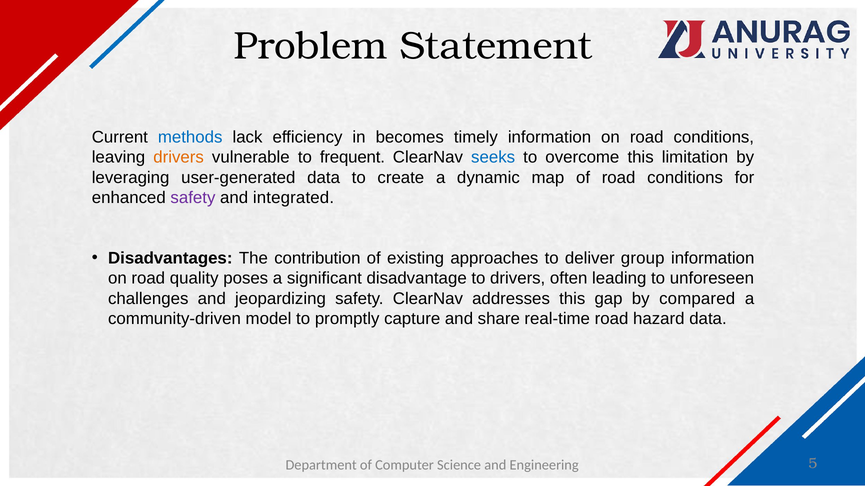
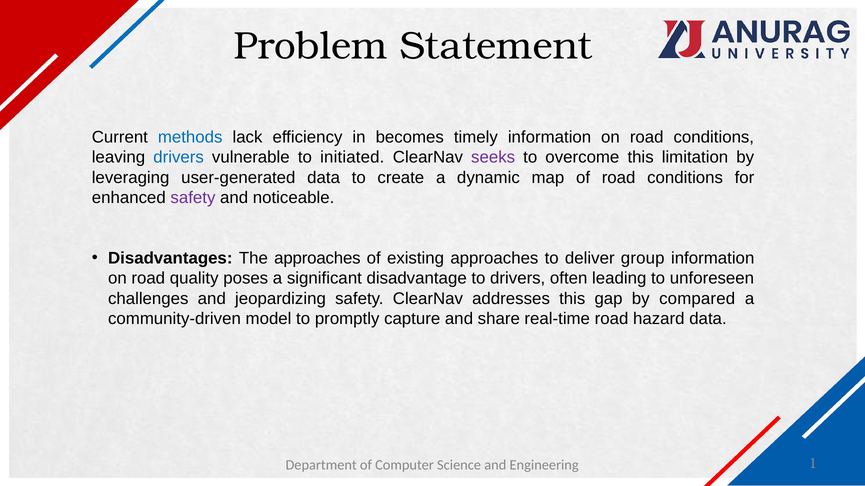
drivers colour: orange -> blue (179, 158)
frequent: frequent -> initiated (352, 158)
seeks colour: blue -> purple (493, 158)
integrated: integrated -> noticeable (294, 198)
The contribution: contribution -> approaches (317, 259)
5: 5 -> 1 (813, 464)
